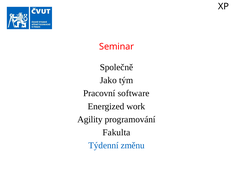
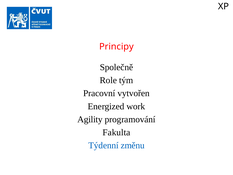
Seminar: Seminar -> Principy (116, 46)
Jako: Jako -> Role (108, 80)
software: software -> vytvořen (134, 93)
